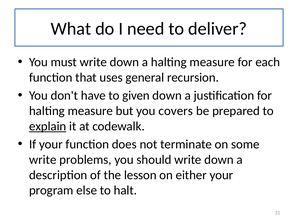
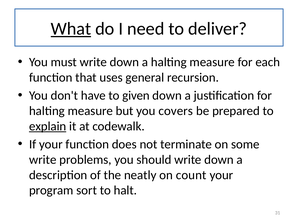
What underline: none -> present (71, 29)
lesson: lesson -> neatly (140, 175)
either: either -> count (191, 175)
else: else -> sort (87, 191)
